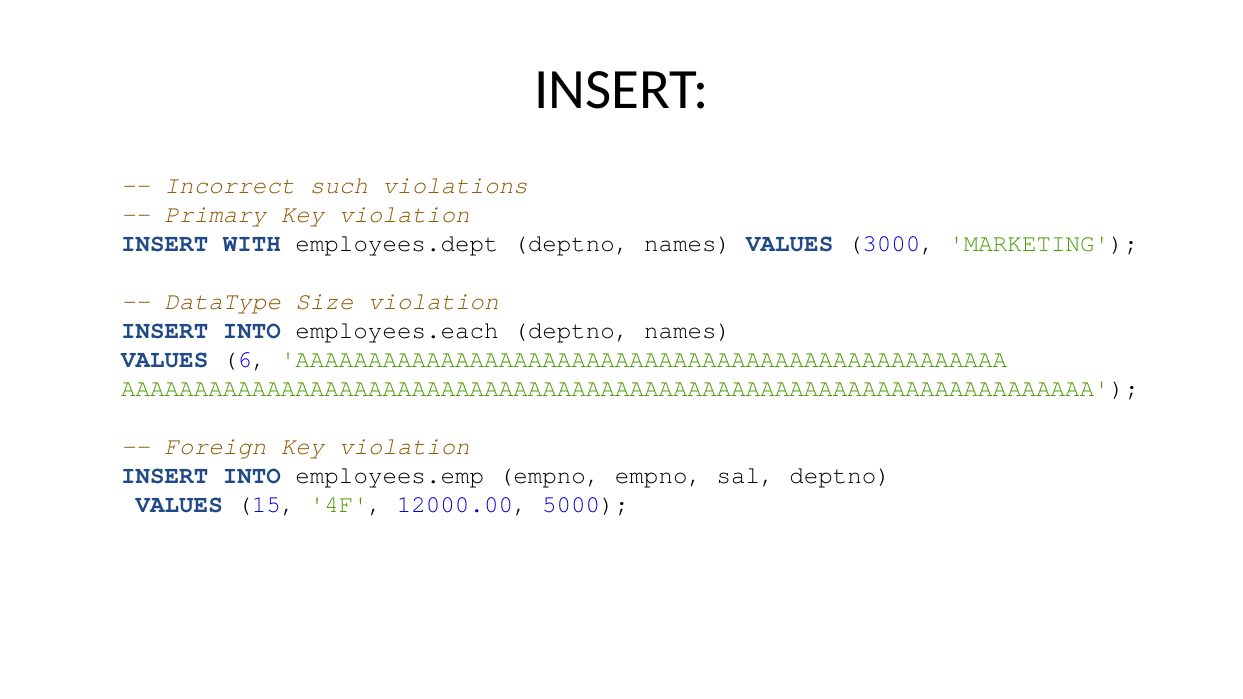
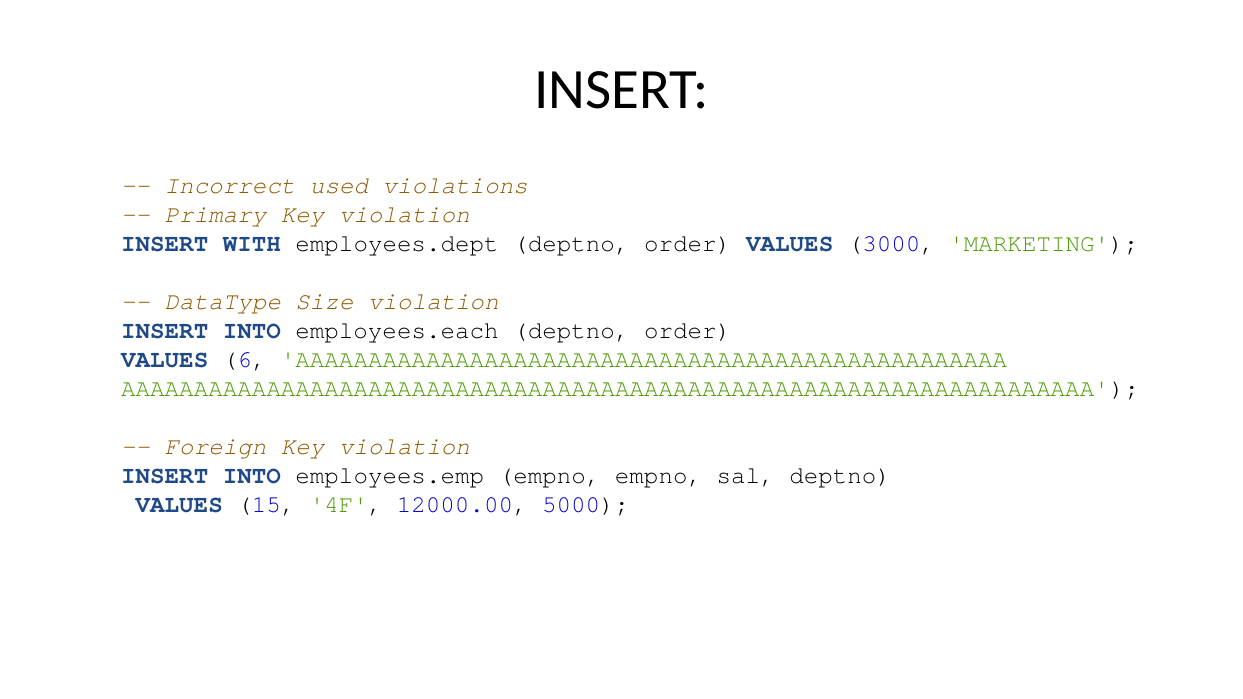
such: such -> used (339, 186)
employees.dept deptno names: names -> order (688, 244)
names: names -> order (688, 331)
